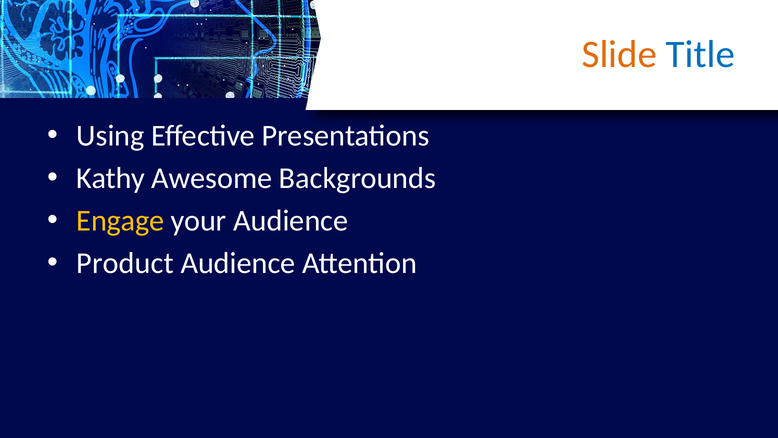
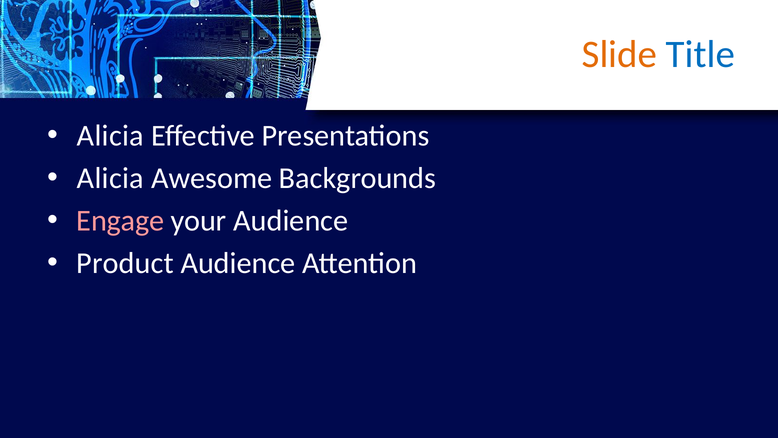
Using: Using -> Alicia (110, 136)
Kathy: Kathy -> Alicia (110, 178)
Engage colour: yellow -> pink (120, 221)
